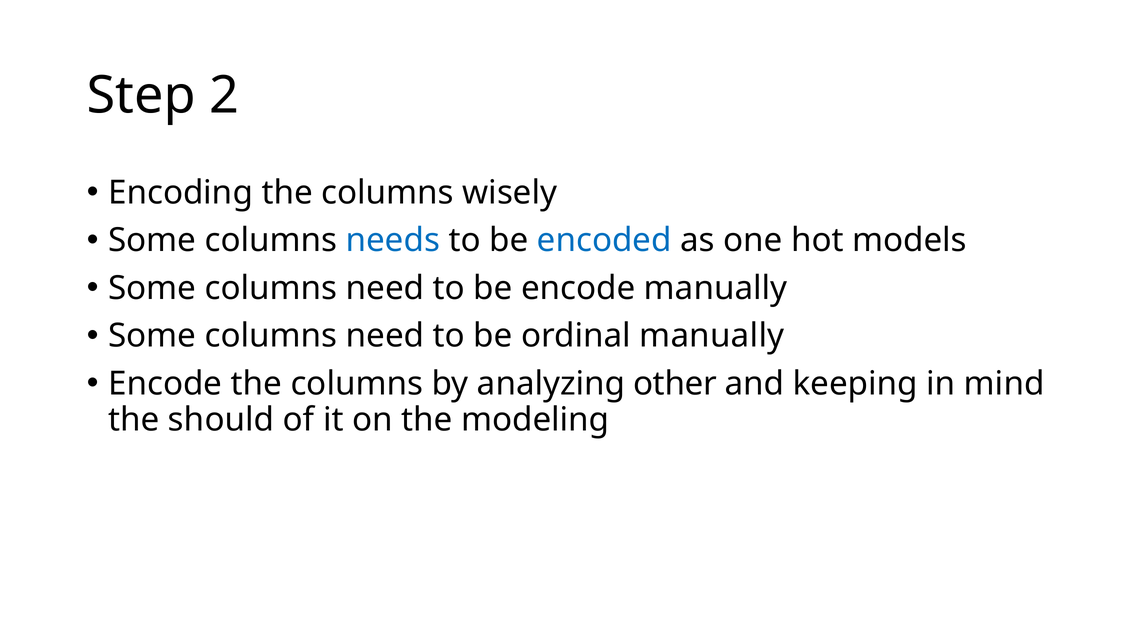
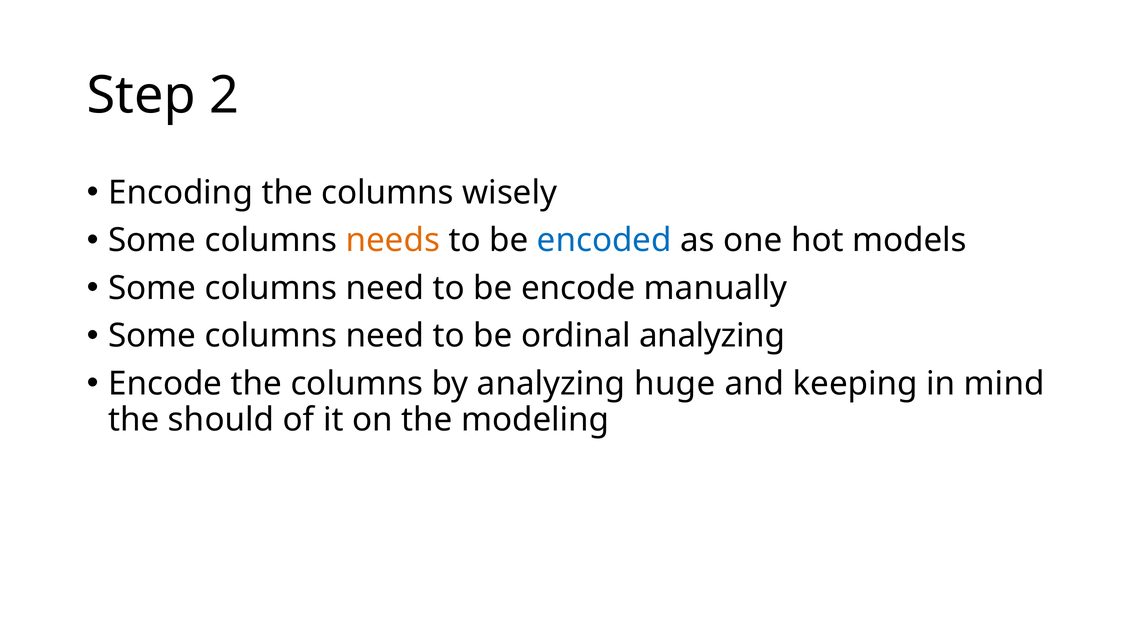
needs colour: blue -> orange (393, 240)
ordinal manually: manually -> analyzing (712, 336)
other: other -> huge (675, 384)
